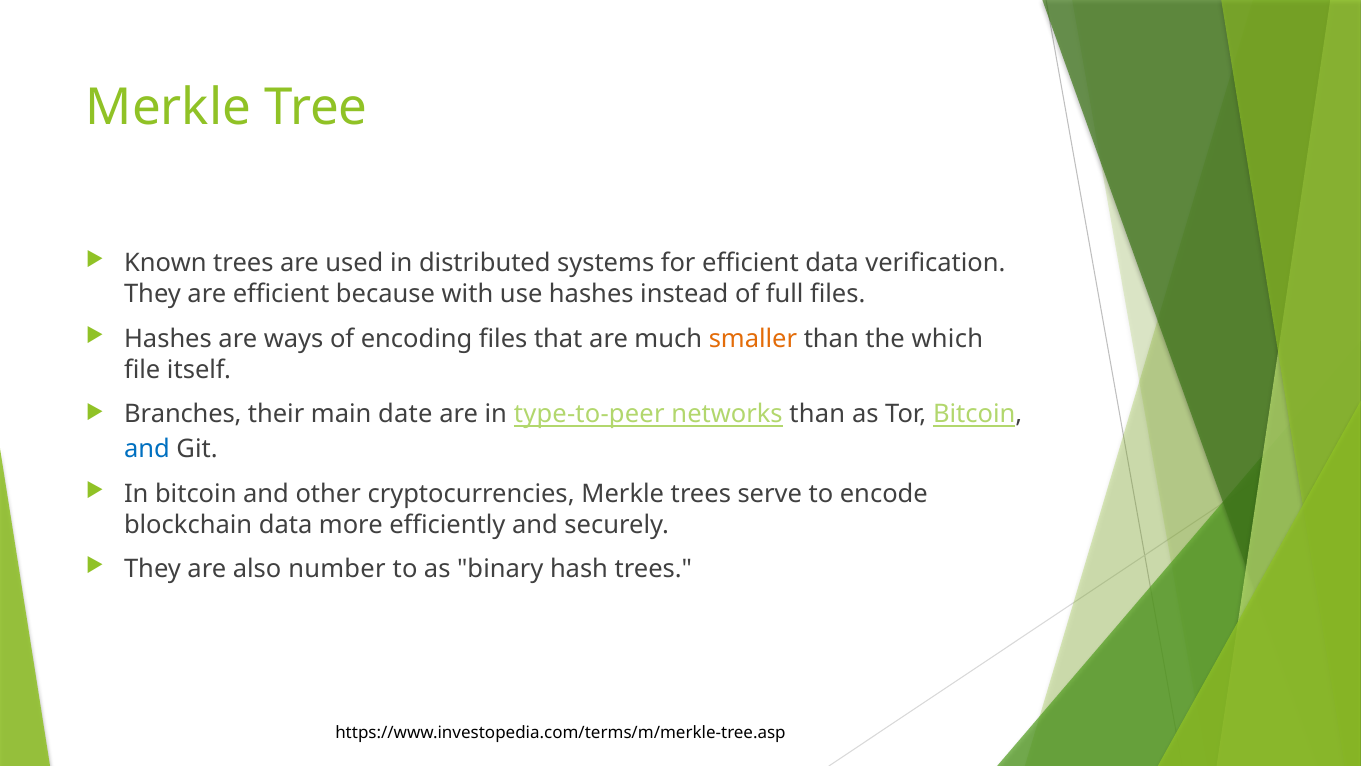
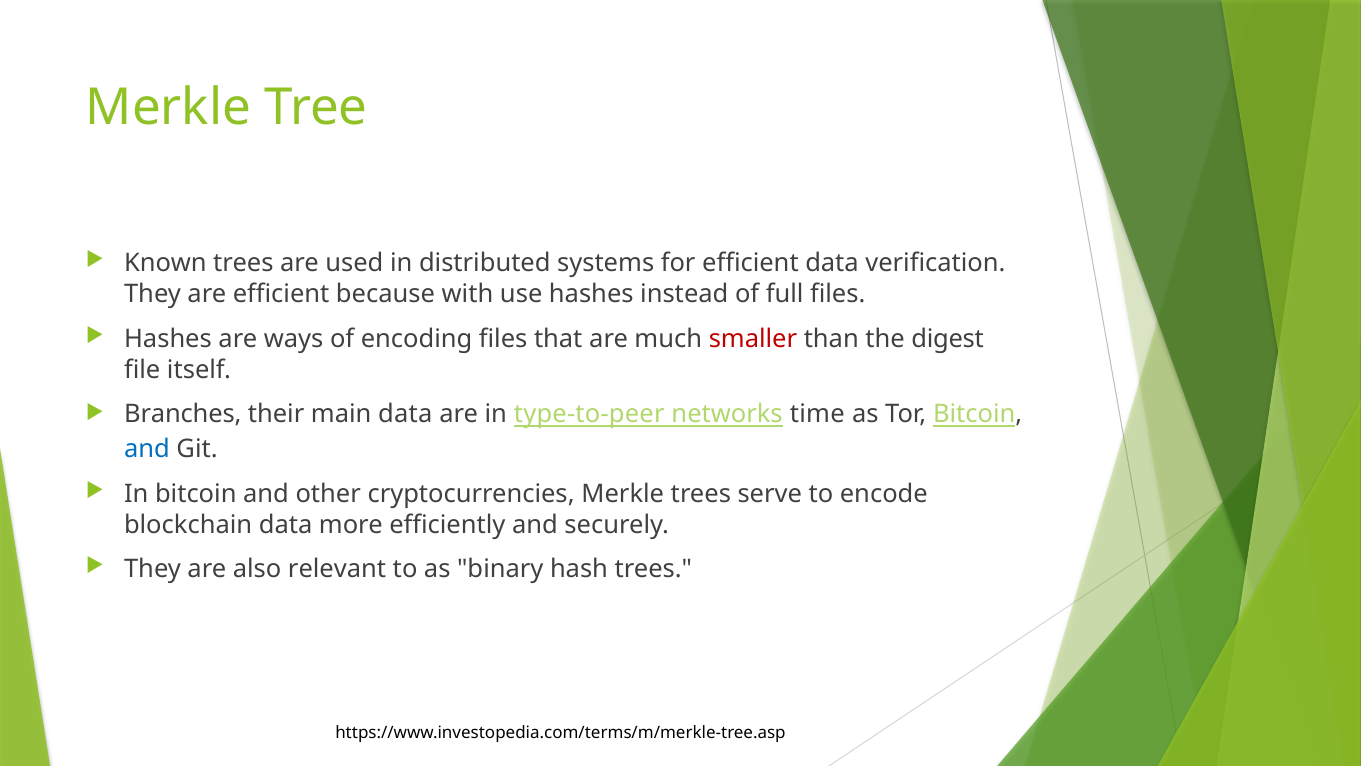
smaller colour: orange -> red (753, 339)
which: which -> digest (948, 339)
main date: date -> data (405, 414)
networks than: than -> time (817, 414)
number: number -> relevant (337, 569)
